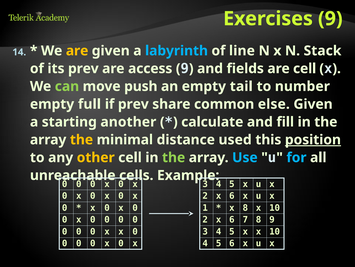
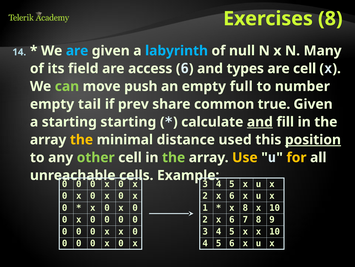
Exercises 9: 9 -> 8 (330, 19)
are colour: yellow -> light blue (77, 51)
line: line -> null (242, 51)
Stack: Stack -> Many (323, 51)
its prev: prev -> field (83, 68)
9: 9 -> 6 (185, 68)
fields: fields -> types (245, 68)
tail: tail -> full (241, 86)
full: full -> tail (89, 104)
else: else -> true (274, 104)
starting another: another -> starting (128, 122)
and underline: none -> present (260, 122)
other colour: yellow -> light green (96, 157)
Use colour: light blue -> yellow (245, 157)
for colour: light blue -> yellow (296, 157)
